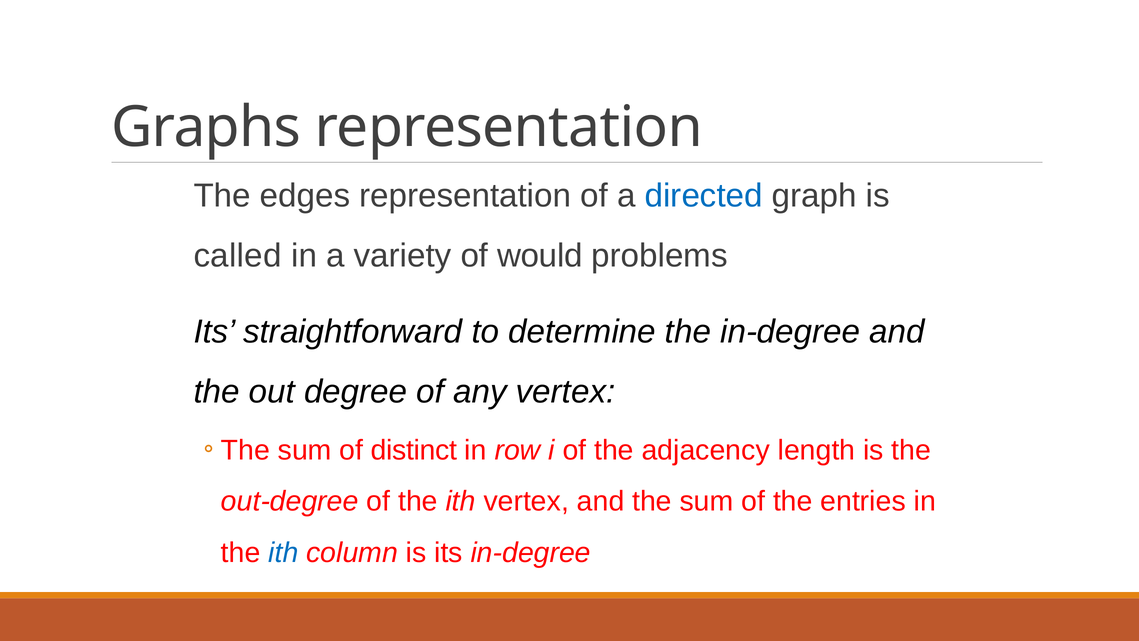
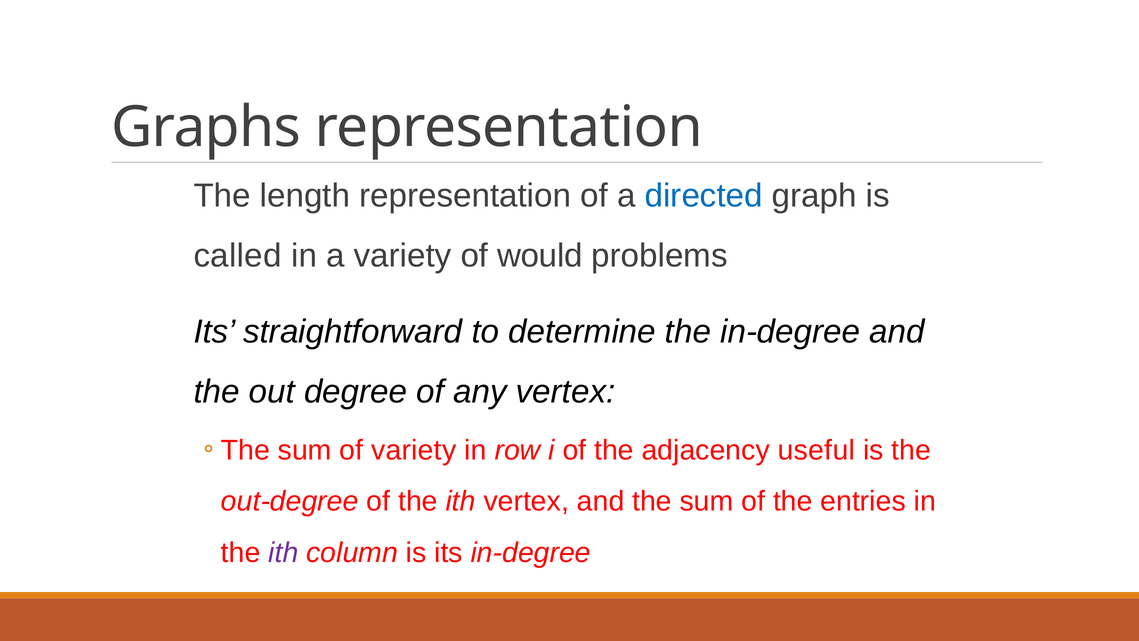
edges: edges -> length (305, 196)
of distinct: distinct -> variety (414, 450)
length: length -> useful (816, 450)
ith colour: blue -> purple (283, 552)
